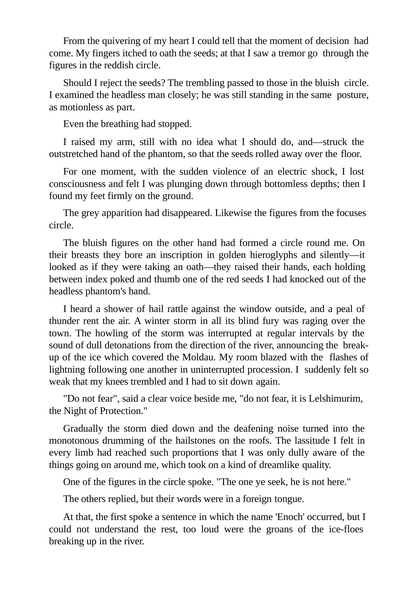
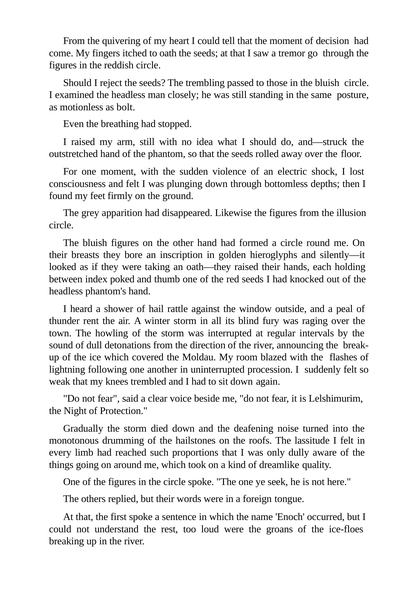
part: part -> bolt (126, 107)
focuses: focuses -> illusion (351, 213)
